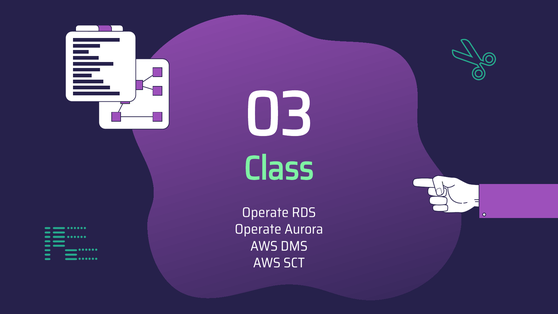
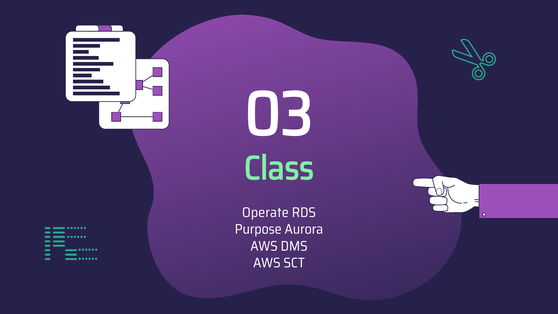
Operate: Operate -> Purpose (258, 229)
